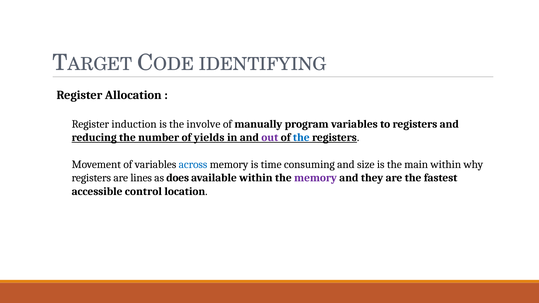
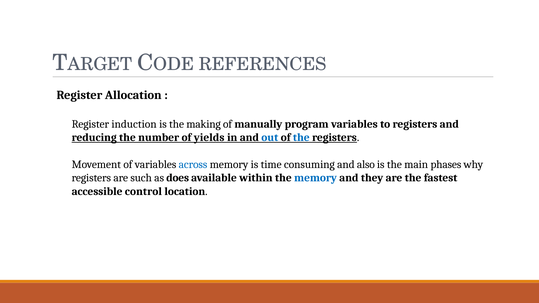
IDENTIFYING: IDENTIFYING -> REFERENCES (263, 64)
involve: involve -> making (204, 124)
out colour: purple -> blue (270, 138)
size: size -> also (366, 165)
main within: within -> phases (446, 165)
lines: lines -> such (141, 178)
memory colour: purple -> blue (316, 178)
